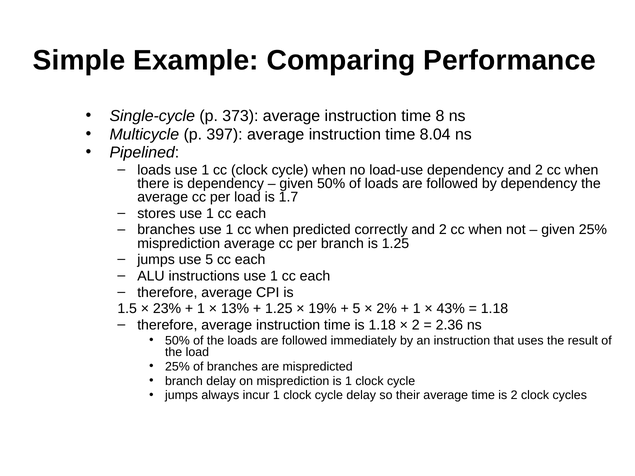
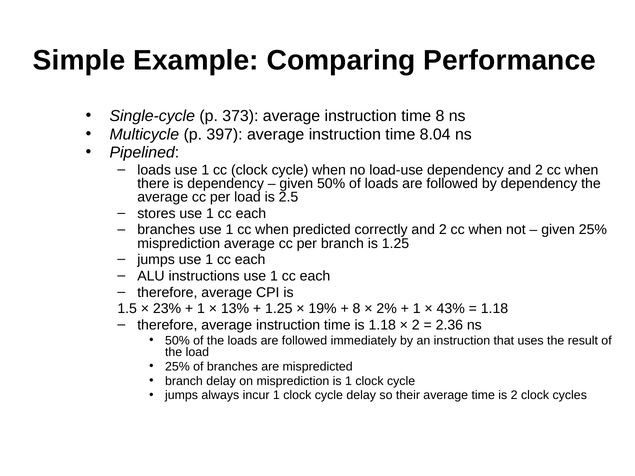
1.7: 1.7 -> 2.5 (289, 197)
jumps use 5: 5 -> 1 (209, 260)
5: 5 -> 8 (357, 309)
